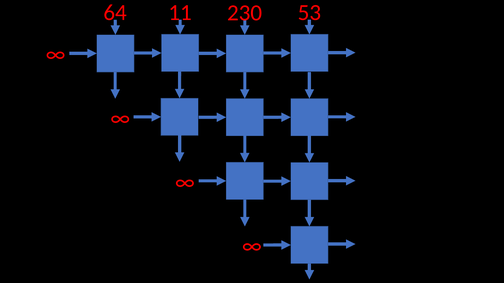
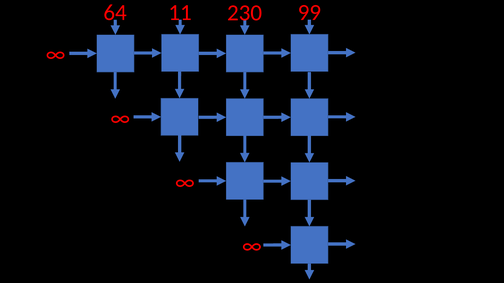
53: 53 -> 99 (309, 13)
